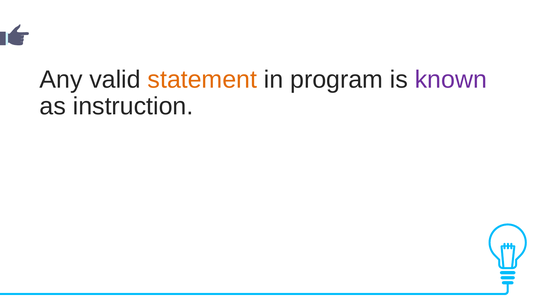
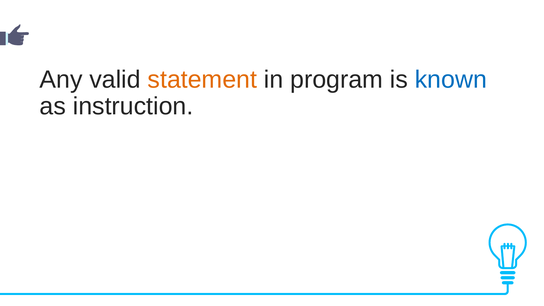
known colour: purple -> blue (451, 80)
